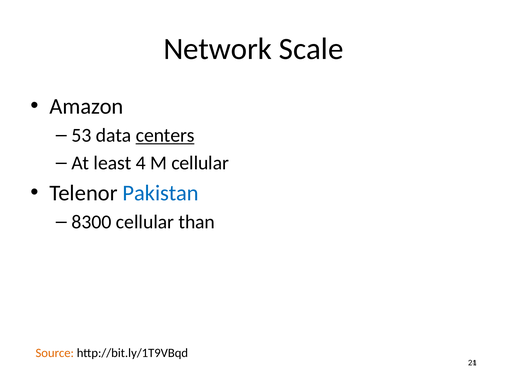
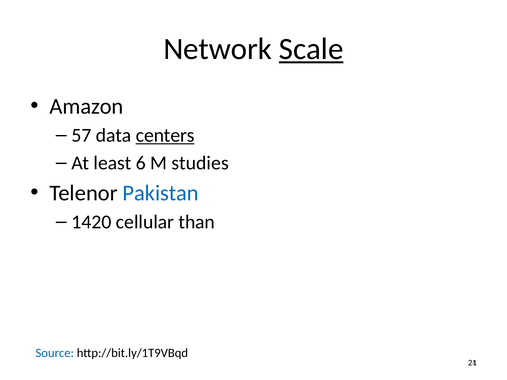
Scale underline: none -> present (311, 49)
53: 53 -> 57 (82, 135)
least 4: 4 -> 6 (141, 163)
M cellular: cellular -> studies (200, 163)
8300: 8300 -> 1420 (92, 222)
Source colour: orange -> blue (55, 353)
